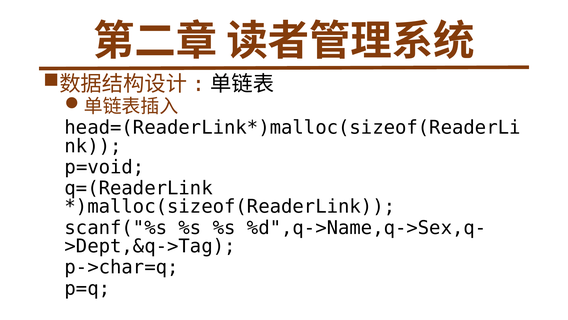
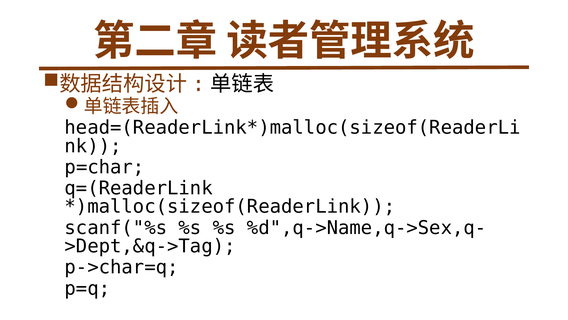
p=void: p=void -> p=char (104, 167)
